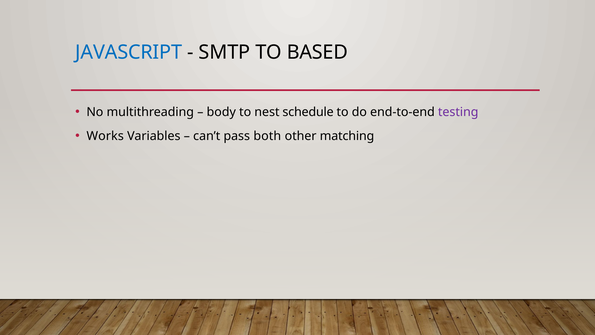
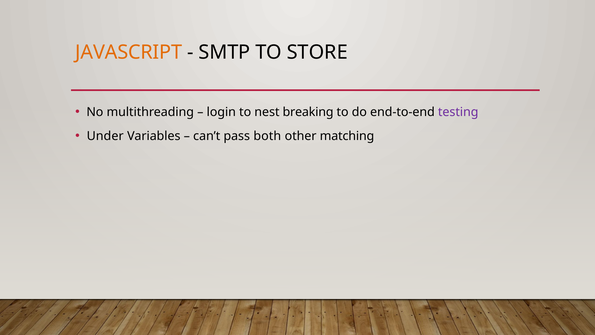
JAVASCRIPT colour: blue -> orange (129, 52)
BASED: BASED -> STORE (317, 52)
body: body -> login (221, 112)
schedule: schedule -> breaking (308, 112)
Works: Works -> Under (105, 136)
